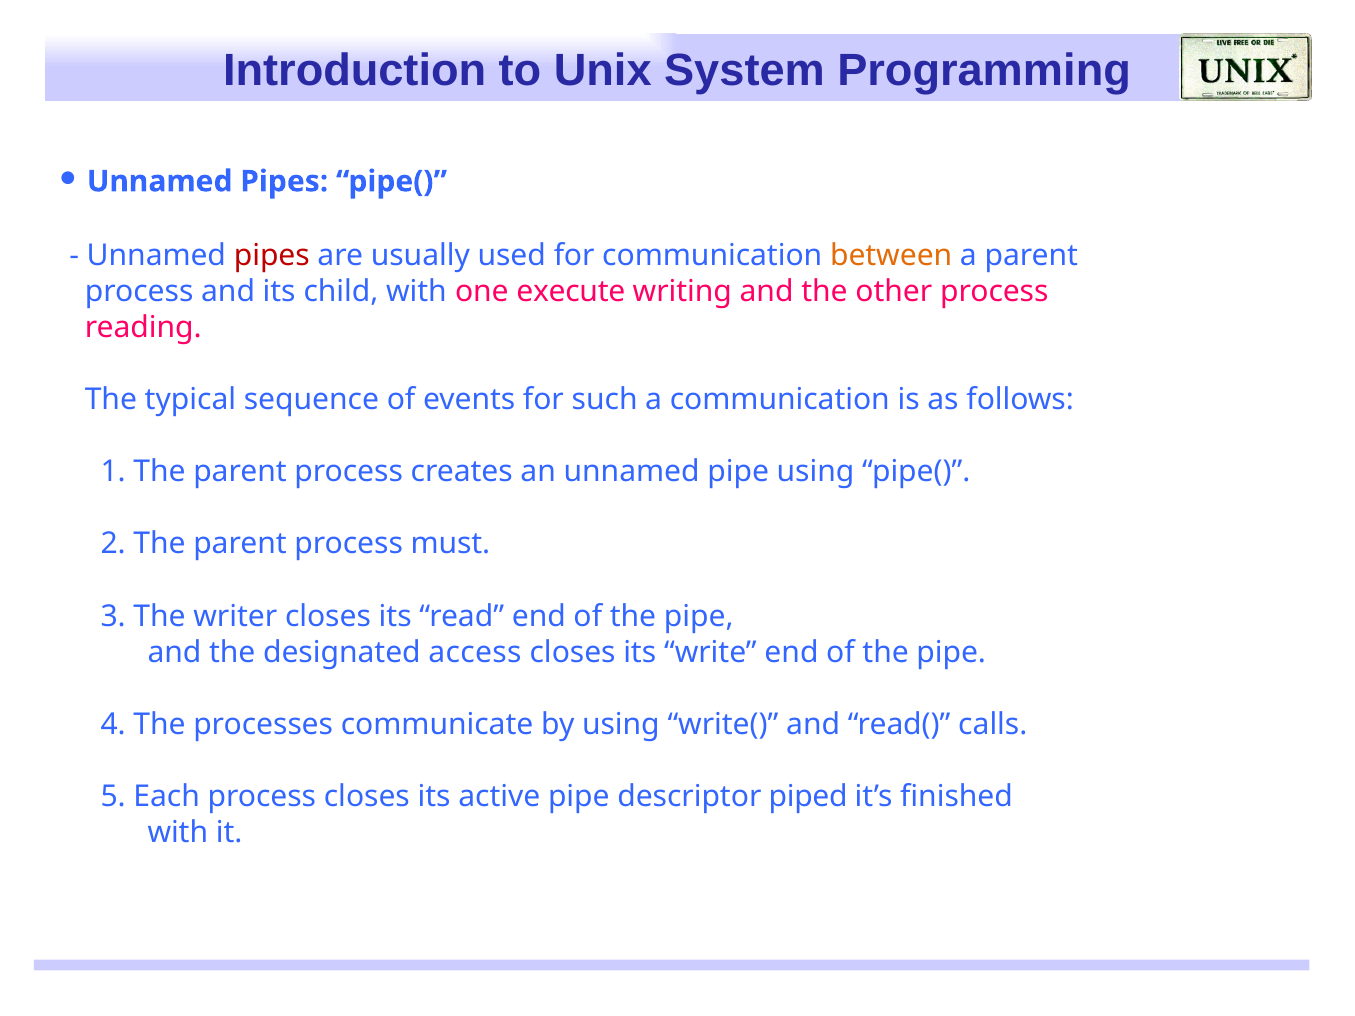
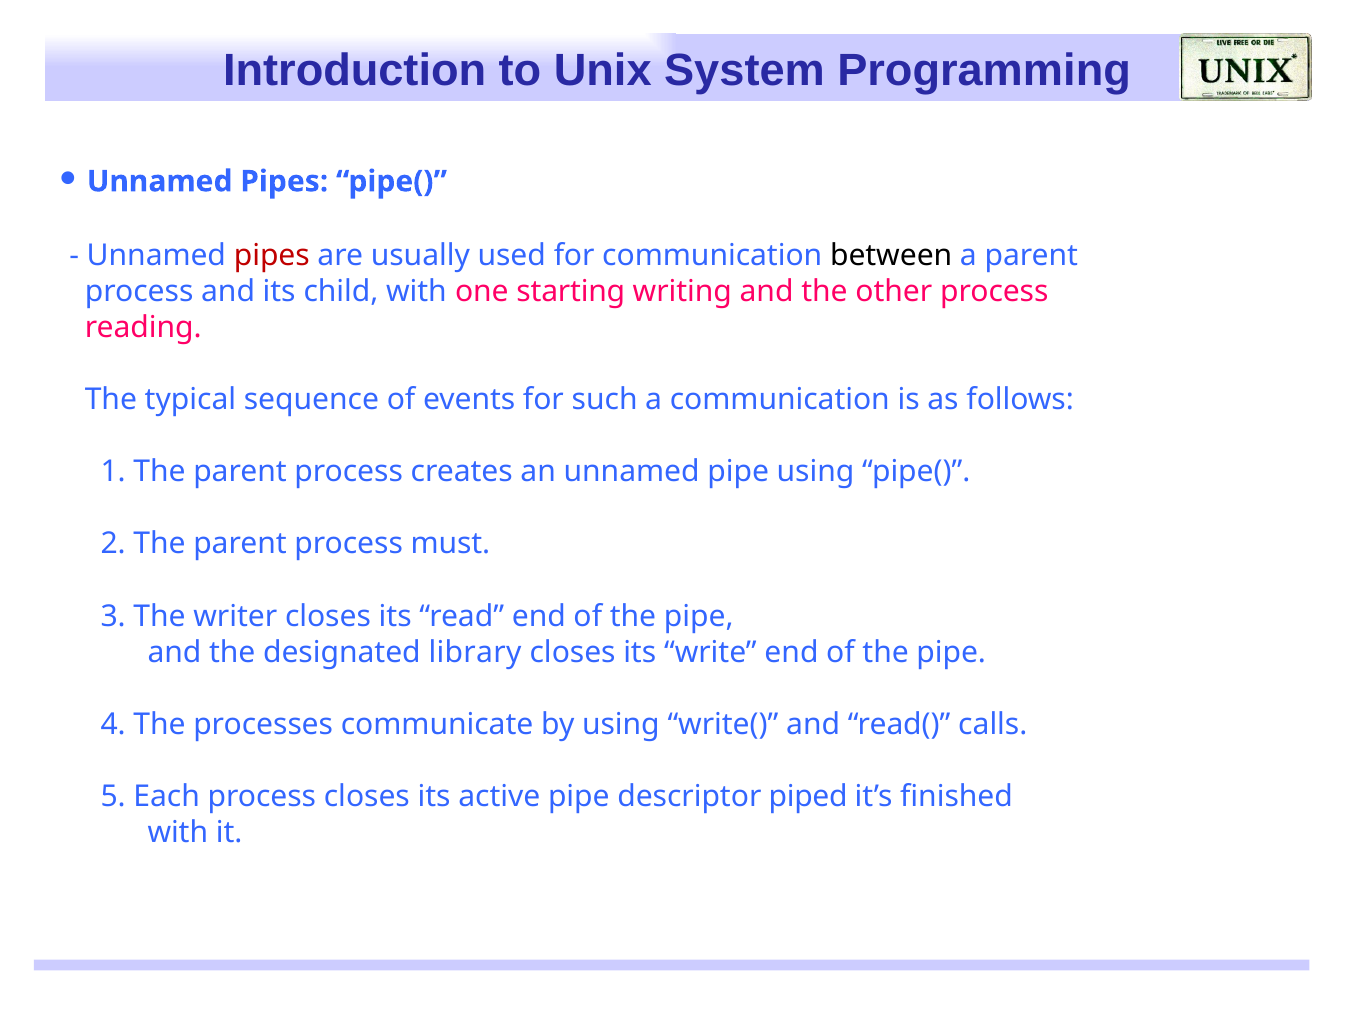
between colour: orange -> black (891, 255)
execute: execute -> starting (571, 291)
access: access -> library (475, 652)
